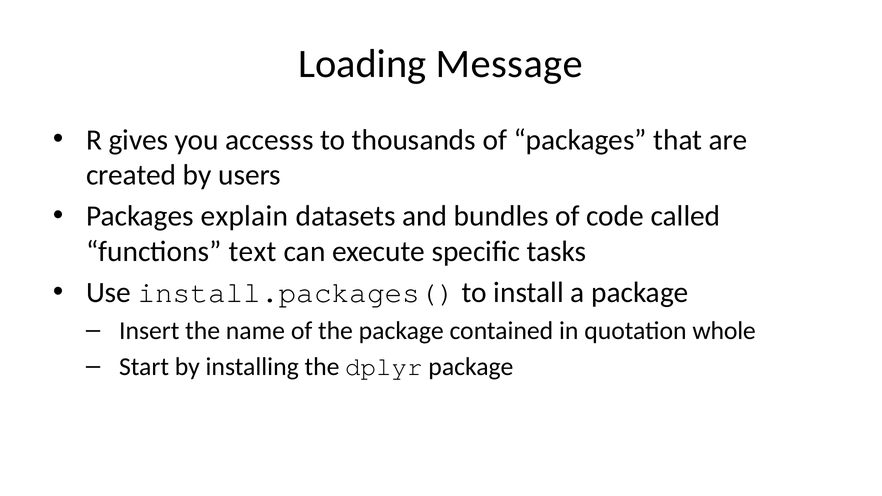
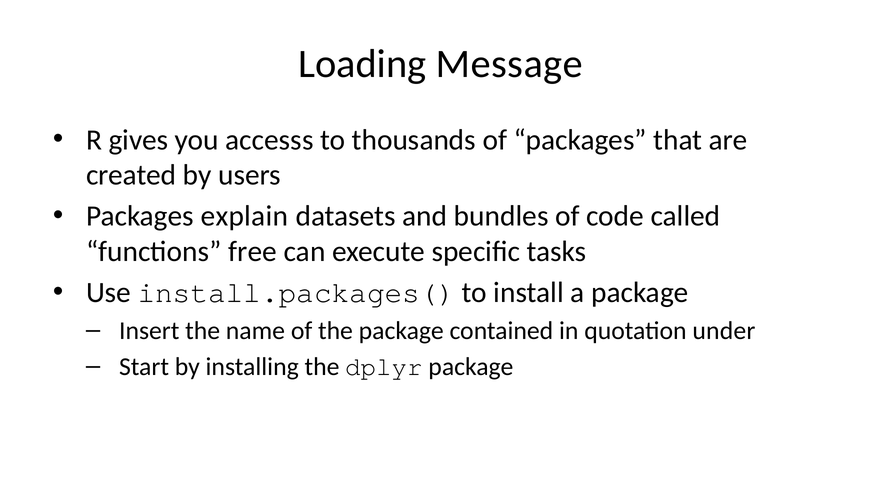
text: text -> free (253, 252)
whole: whole -> under (724, 331)
